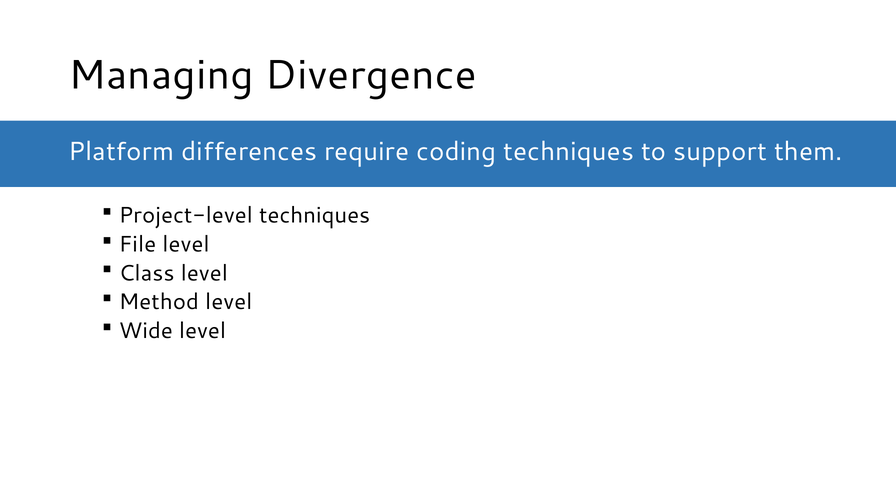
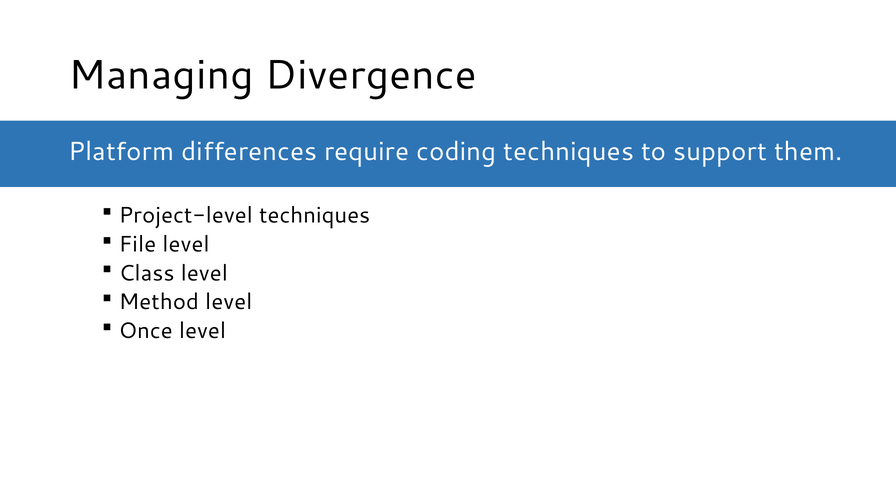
Wide: Wide -> Once (146, 331)
